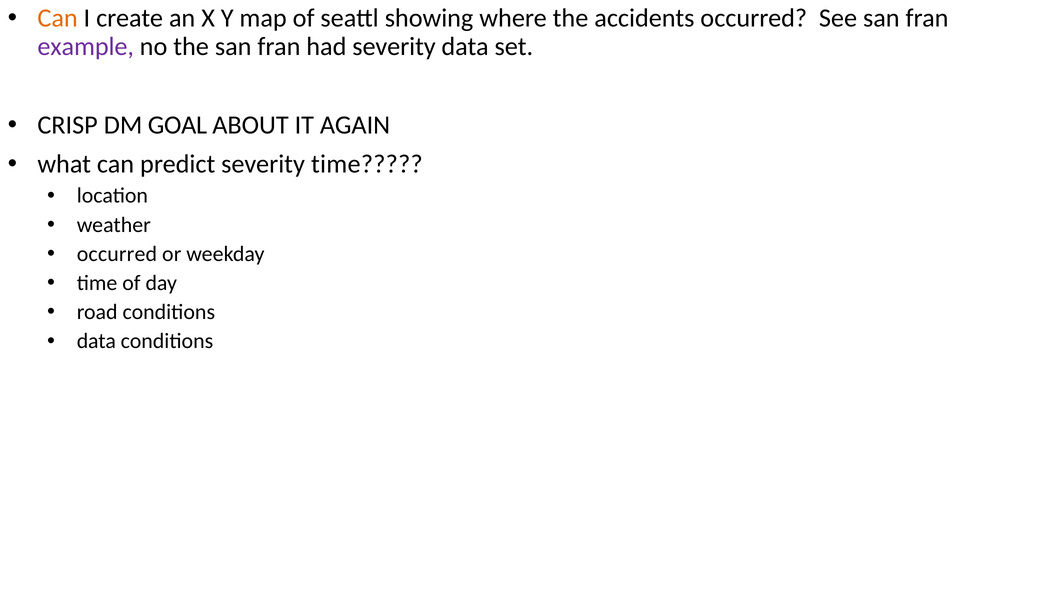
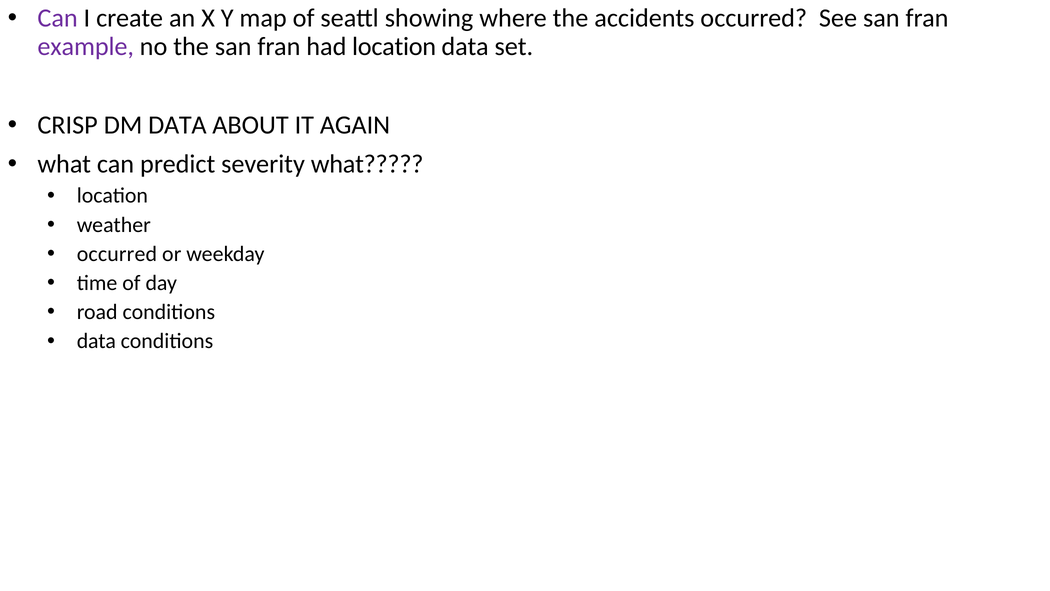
Can colour: orange -> purple (58, 18)
had severity: severity -> location (394, 46)
DM GOAL: GOAL -> DATA (177, 125)
severity time: time -> what (367, 164)
